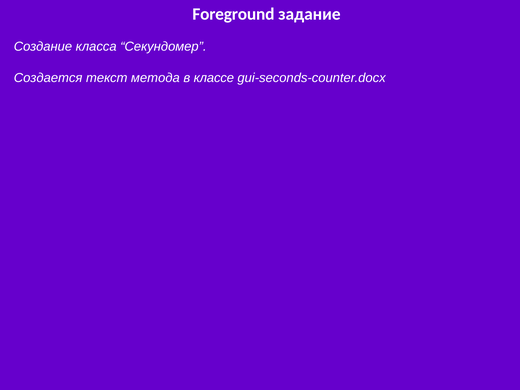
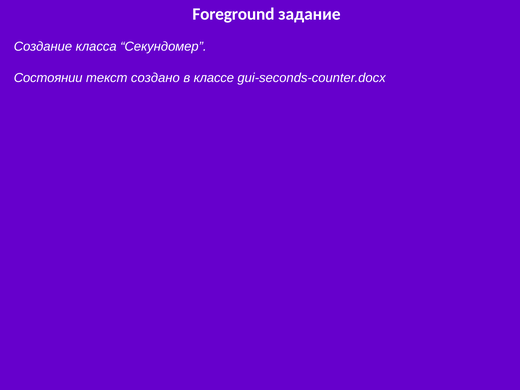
Создается: Создается -> Состоянии (48, 78)
метода: метода -> создано (155, 78)
